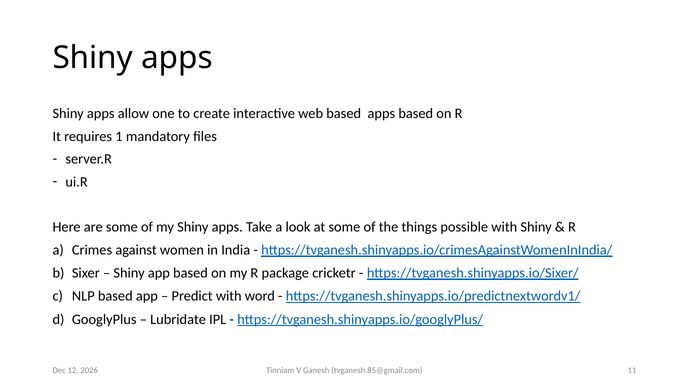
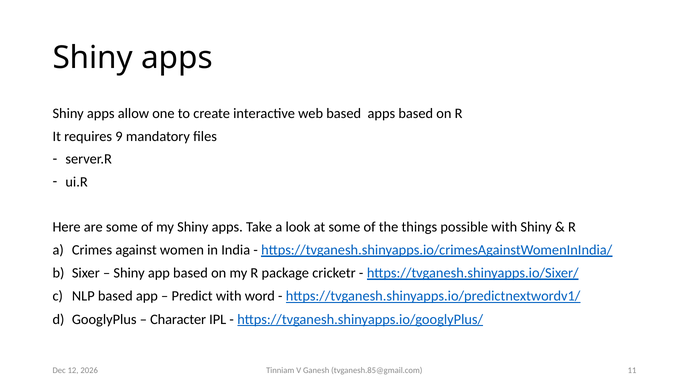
1: 1 -> 9 (119, 136)
Lubridate: Lubridate -> Character (178, 319)
